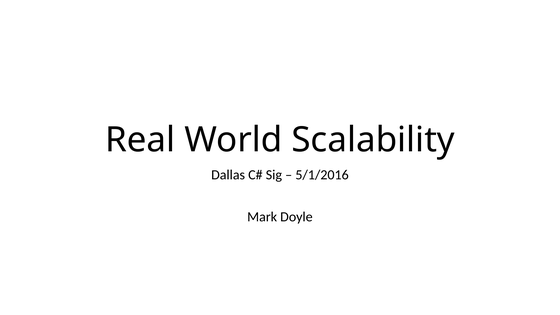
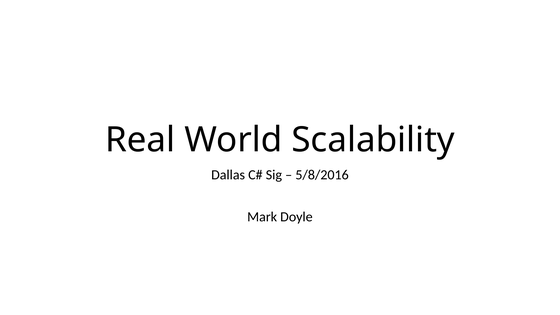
5/1/2016: 5/1/2016 -> 5/8/2016 (322, 175)
